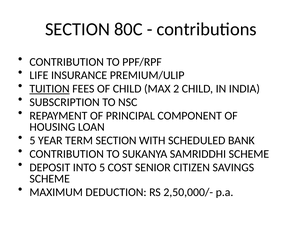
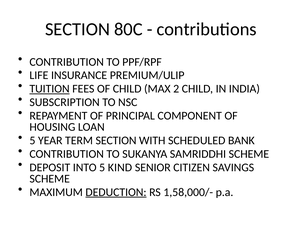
COST: COST -> KIND (120, 167)
DEDUCTION underline: none -> present (116, 192)
2,50,000/-: 2,50,000/- -> 1,58,000/- (188, 192)
